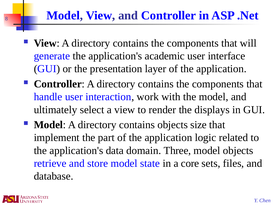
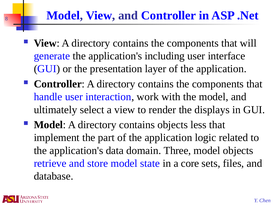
academic: academic -> including (165, 56)
size: size -> less (198, 125)
